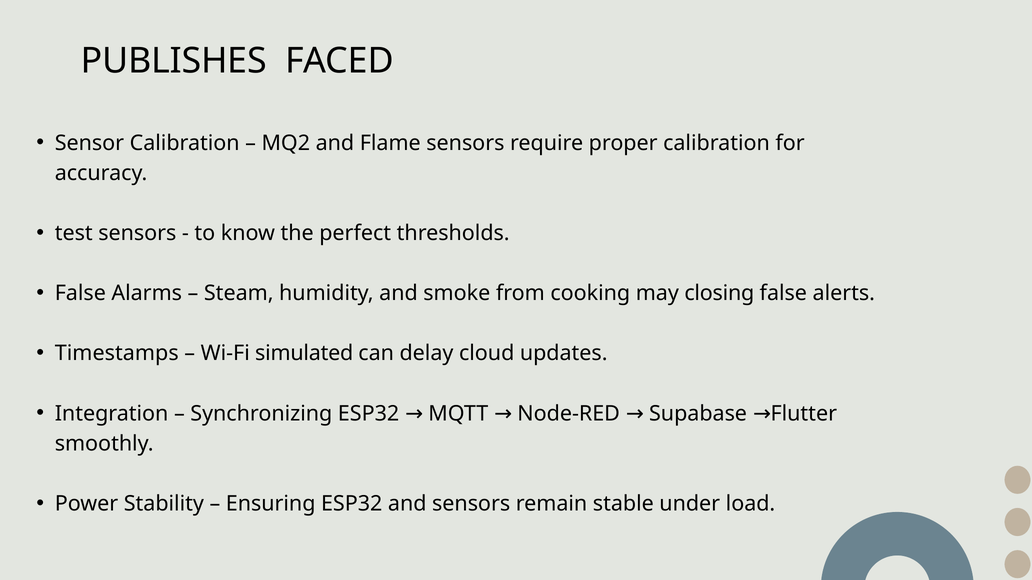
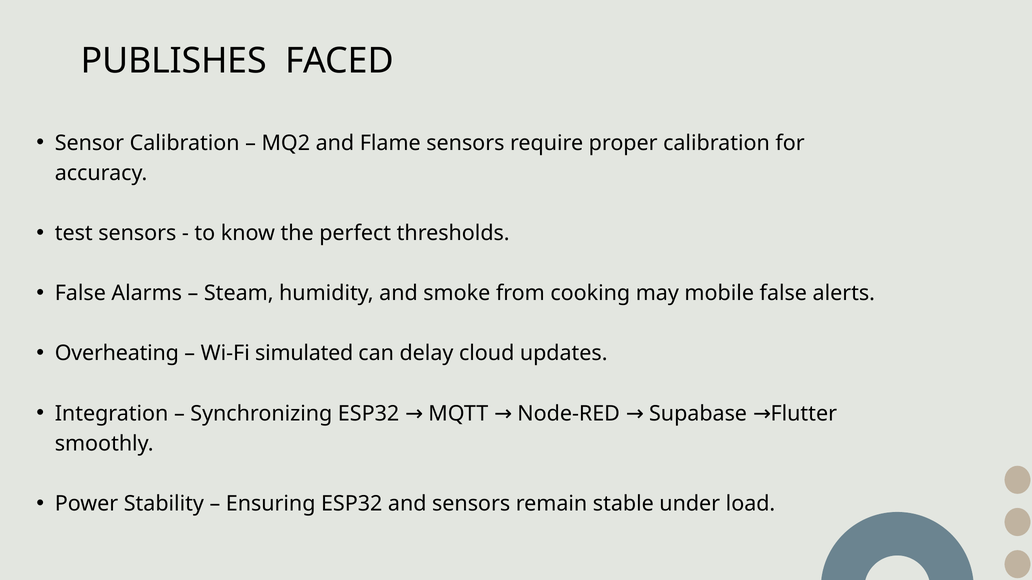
closing: closing -> mobile (719, 294)
Timestamps: Timestamps -> Overheating (117, 354)
